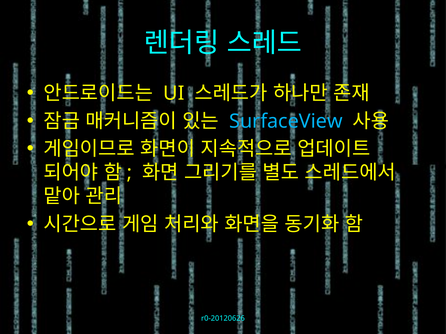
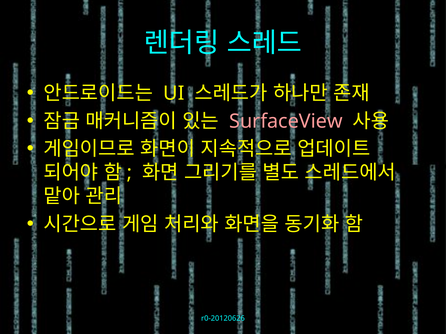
SurfaceView colour: light blue -> pink (286, 121)
